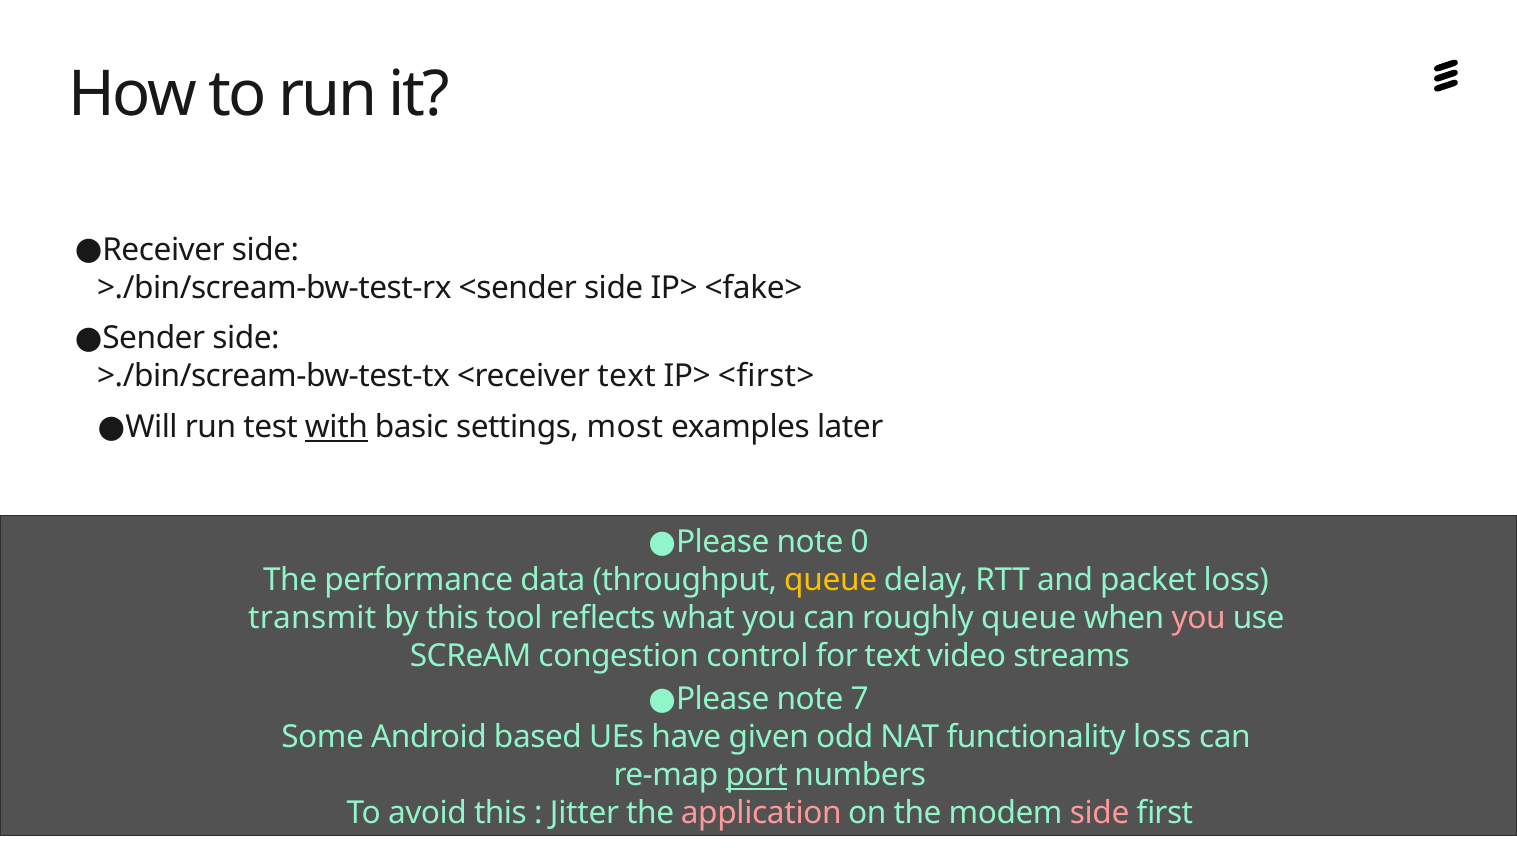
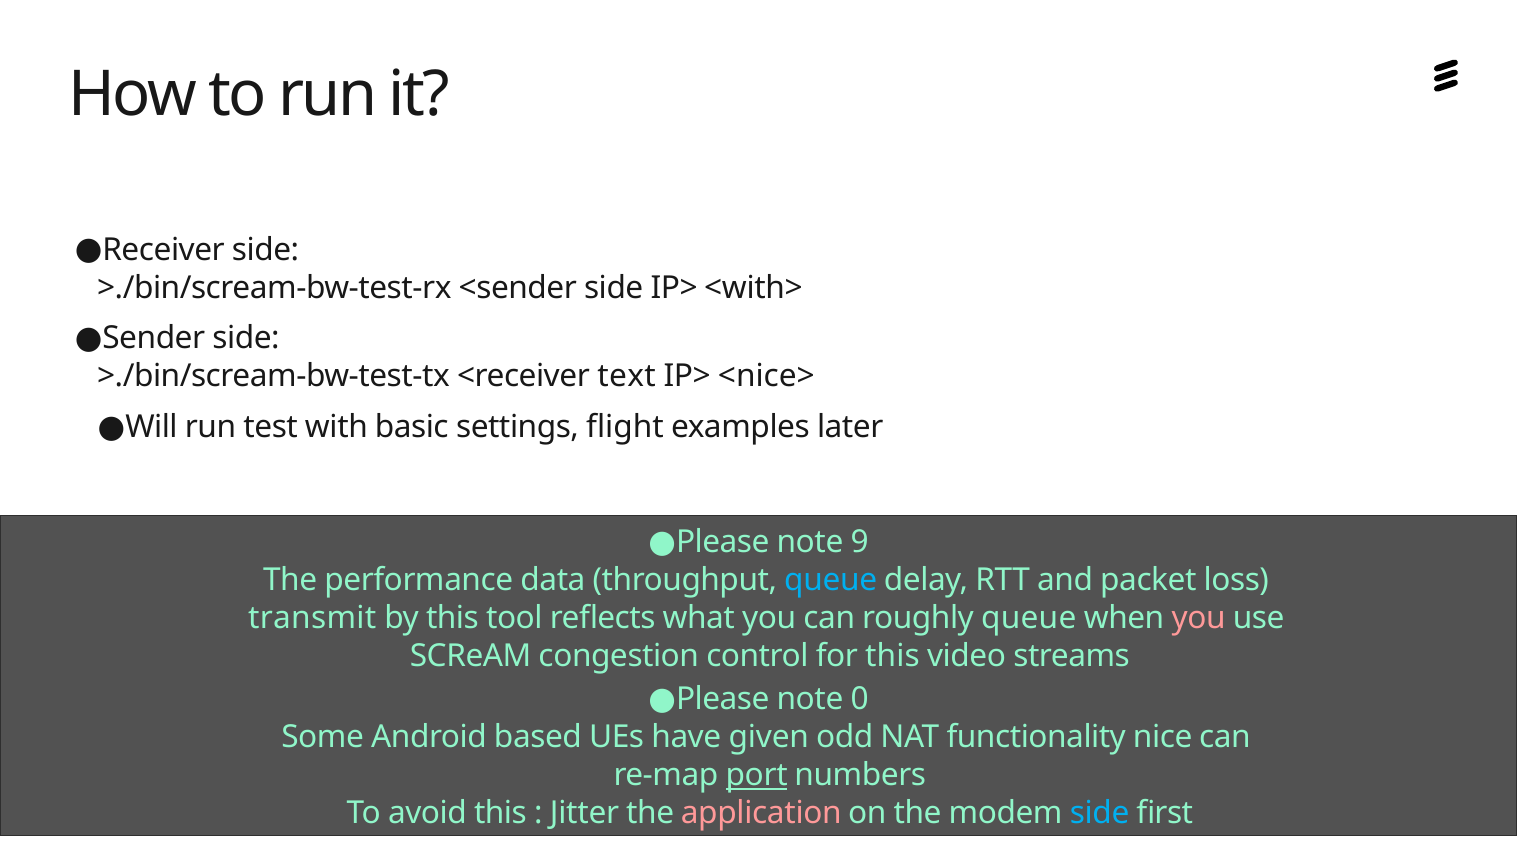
<fake>: <fake> -> <with> (753, 288)
<first>: <first> -> <nice> (766, 376)
with underline: present -> none (336, 427)
most: most -> flight (625, 427)
0: 0 -> 9 (860, 542)
queue colour: yellow -> light blue (831, 580)
for text: text -> this (892, 656)
7: 7 -> 0 (860, 699)
functionality loss: loss -> nice (1163, 737)
side colour: pink -> light blue (1100, 812)
